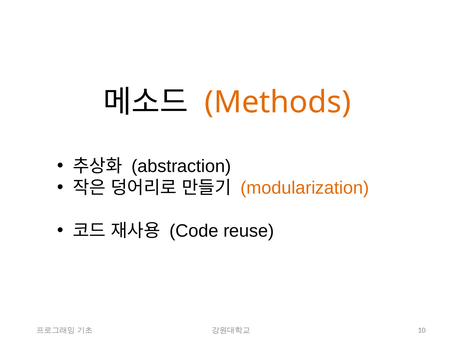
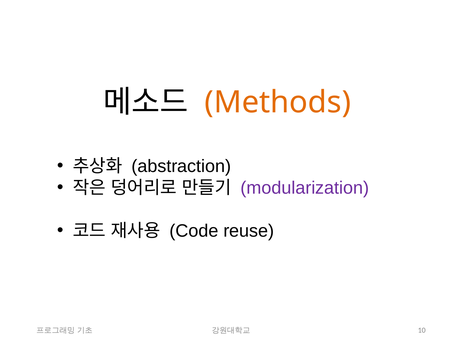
modularization colour: orange -> purple (305, 188)
